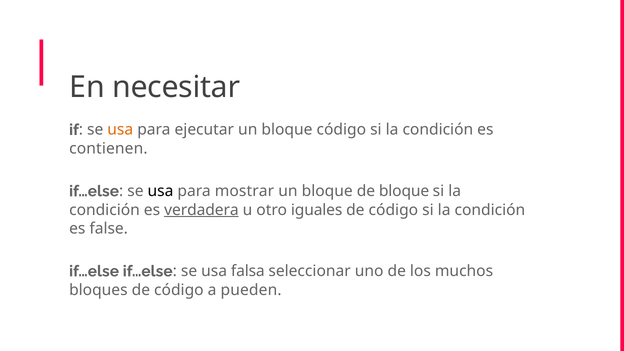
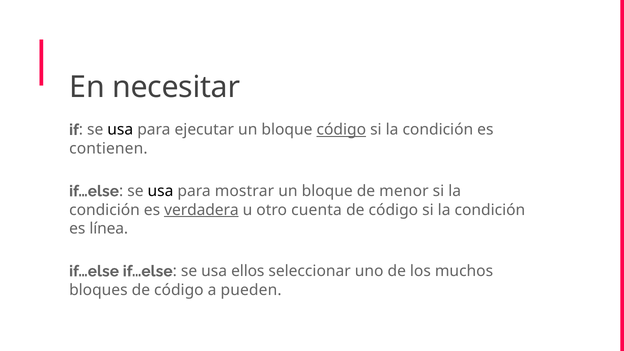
usa colour: orange -> black (120, 130)
código underline: none -> present (341, 130)
de bloque: bloque -> menor (404, 191)
iguales: iguales -> cuenta (317, 210)
false: false -> línea (109, 229)
falsa: falsa -> ellos (248, 271)
